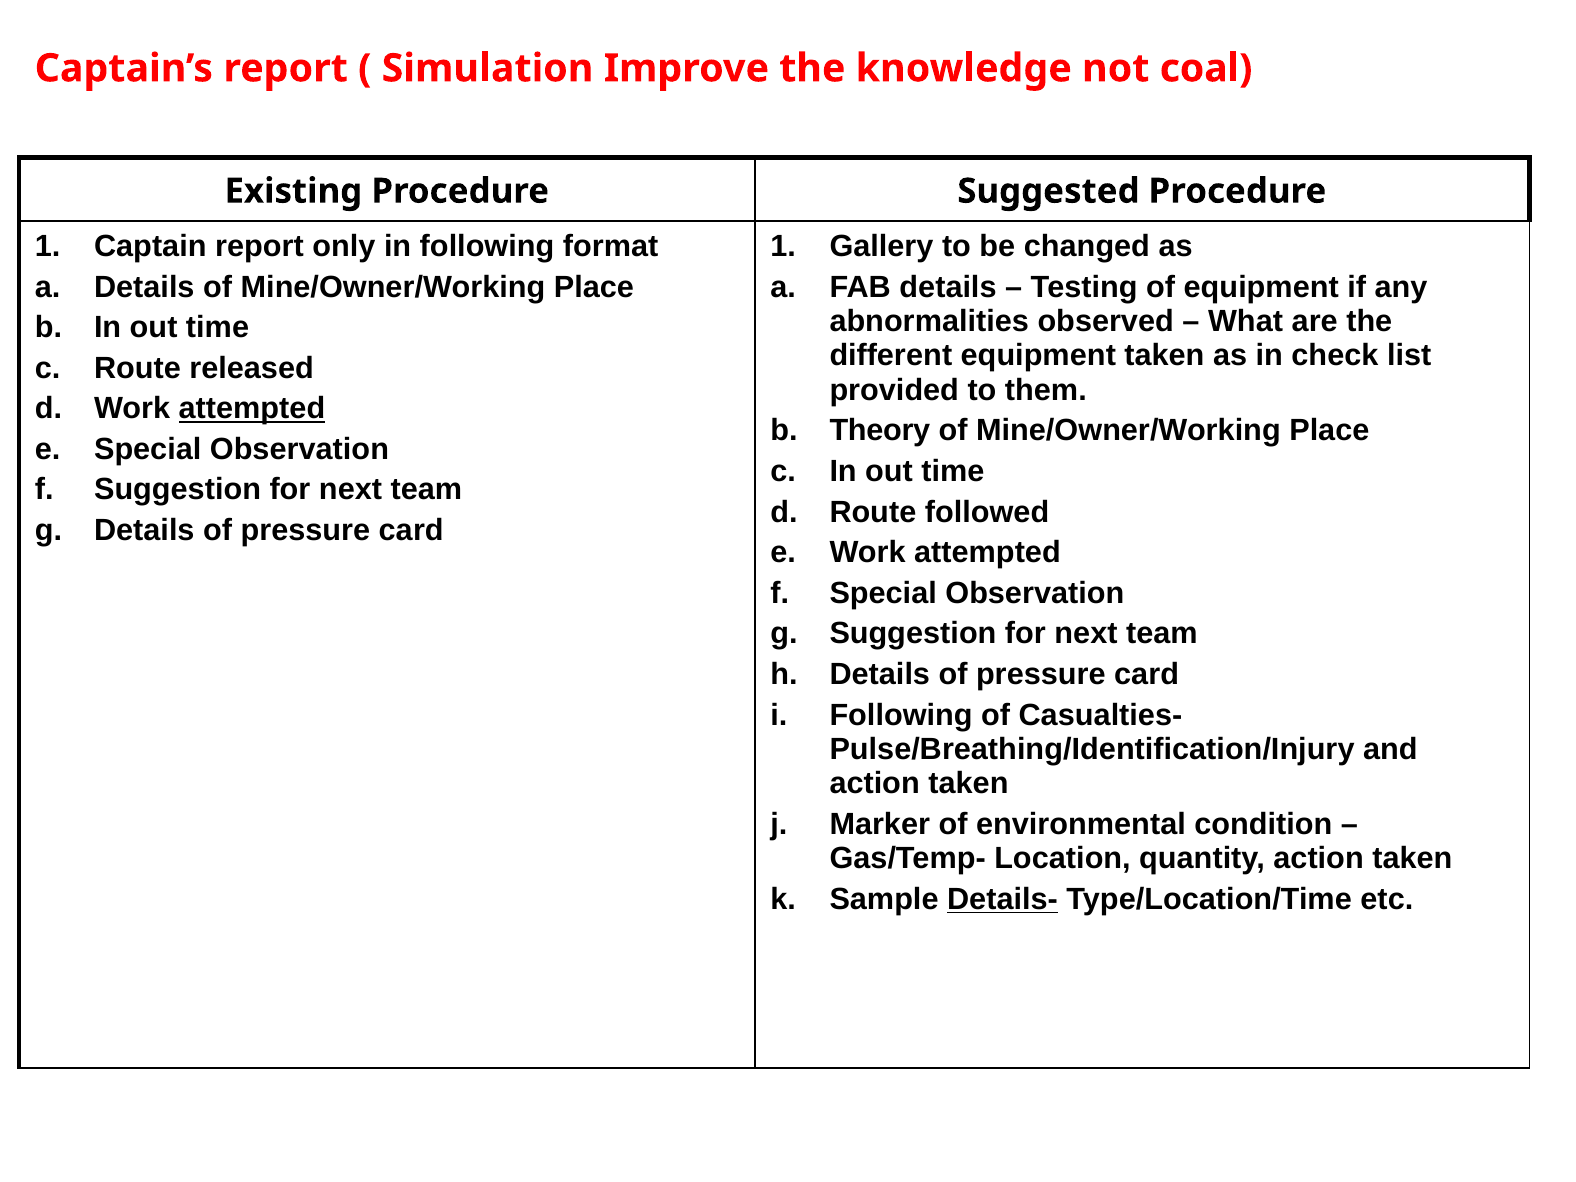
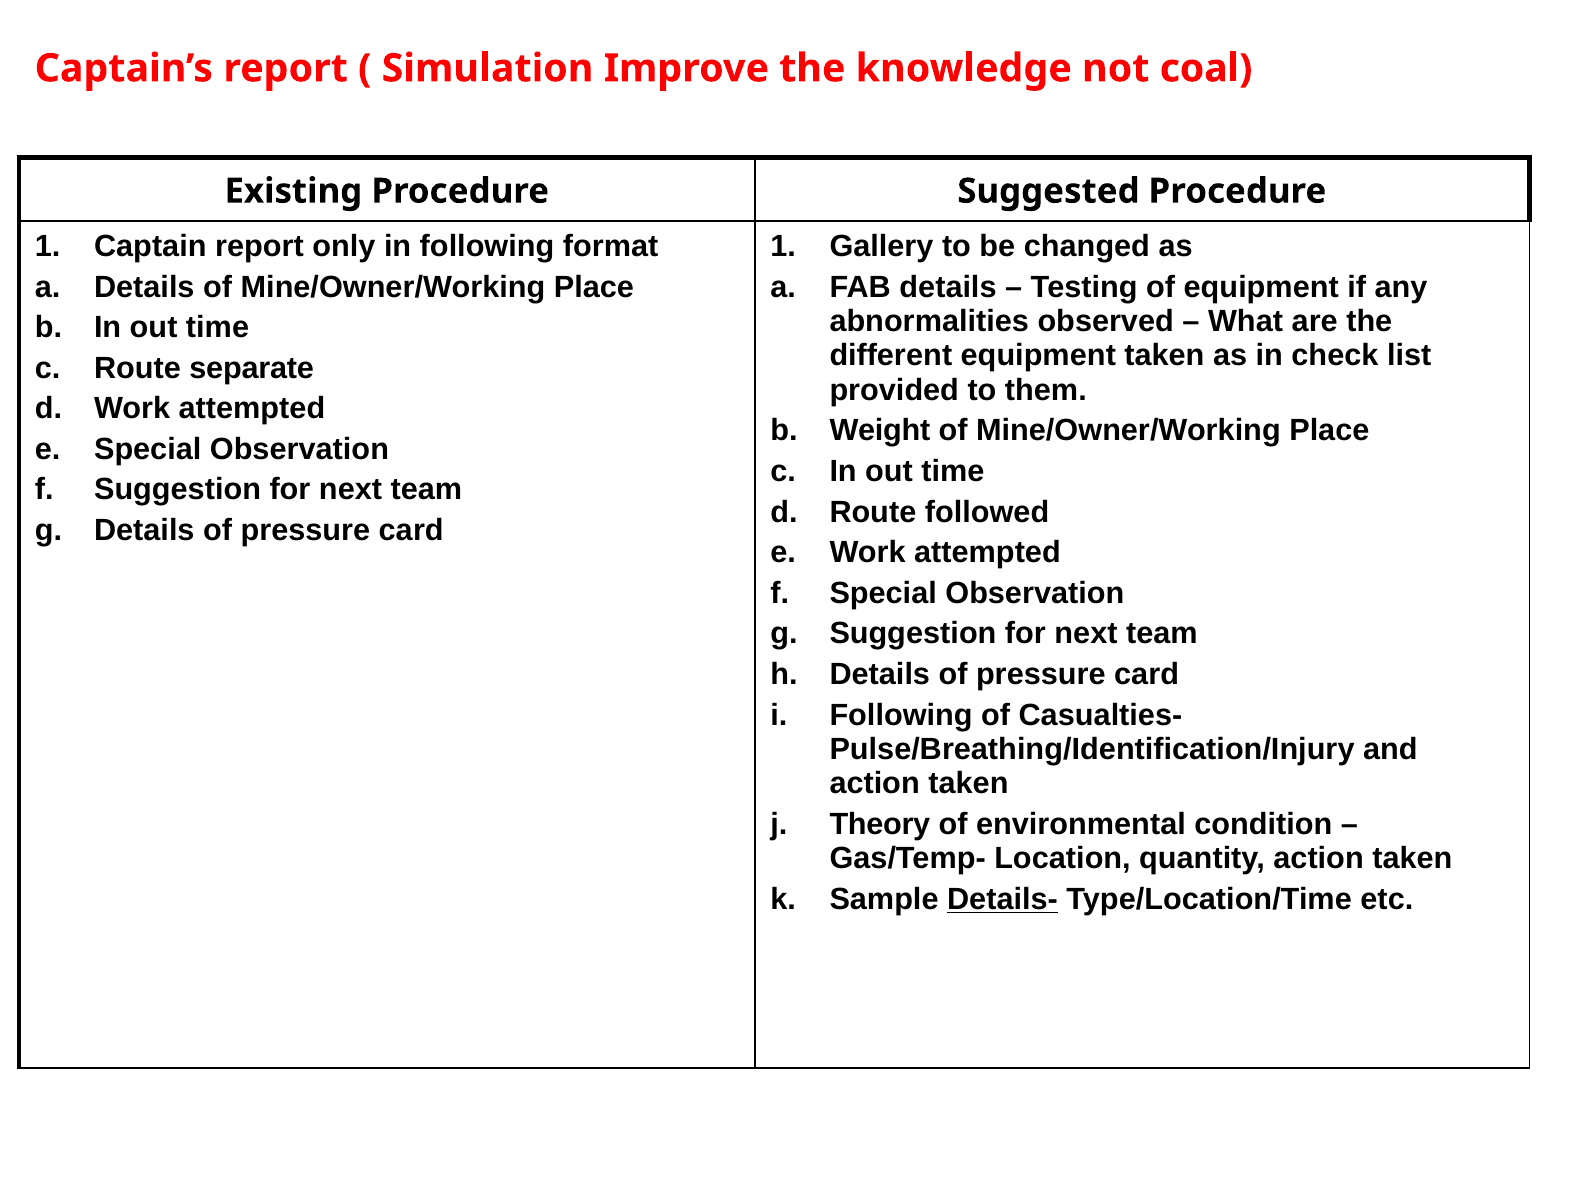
released: released -> separate (252, 368)
attempted underline: present -> none (252, 409)
Theory: Theory -> Weight (880, 431)
Marker: Marker -> Theory (880, 824)
